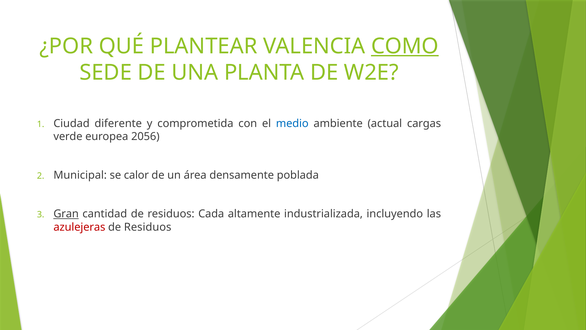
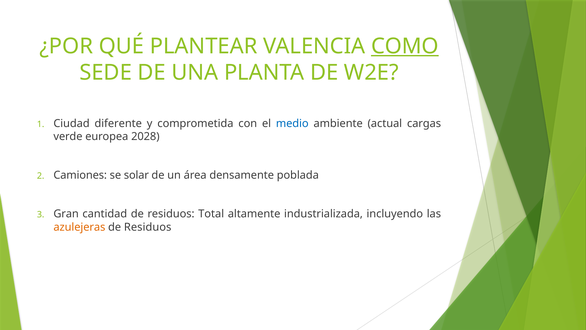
2056: 2056 -> 2028 (145, 137)
Municipal: Municipal -> Camiones (80, 175)
calor: calor -> solar (136, 175)
Gran underline: present -> none (66, 214)
Cada: Cada -> Total (211, 214)
azulejeras colour: red -> orange (79, 227)
